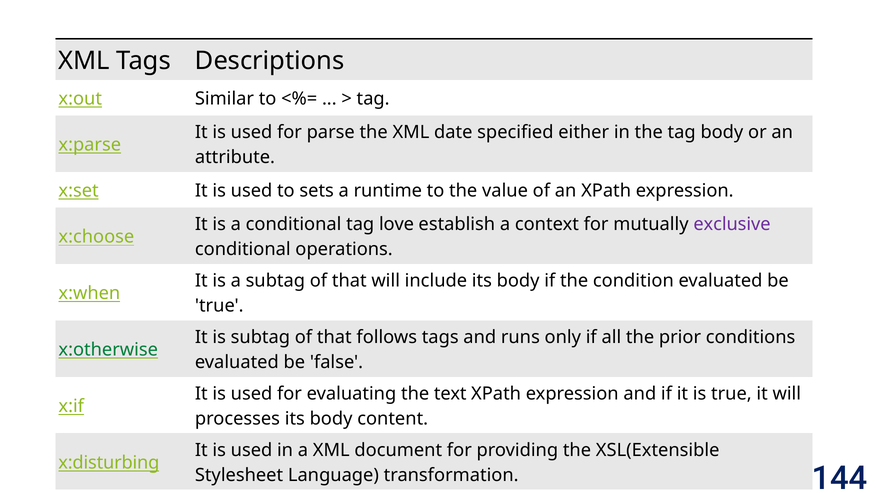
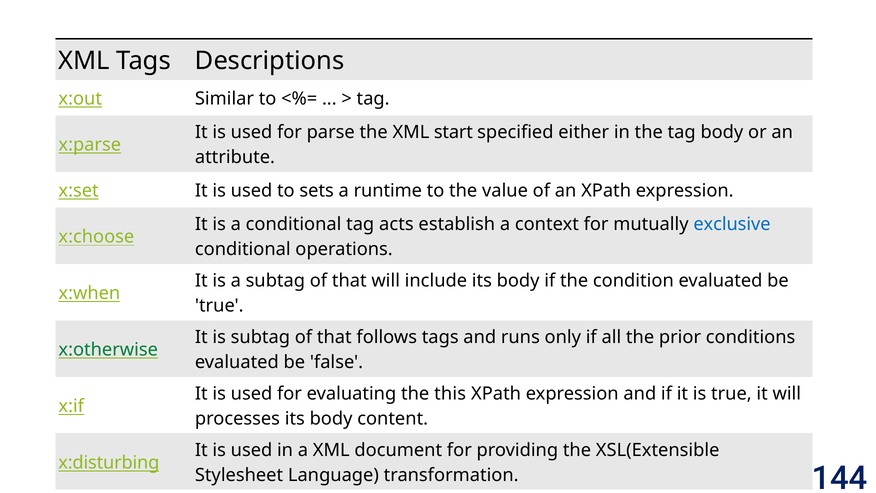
date: date -> start (453, 132)
love: love -> acts (396, 224)
exclusive colour: purple -> blue (732, 224)
text: text -> this (450, 393)
